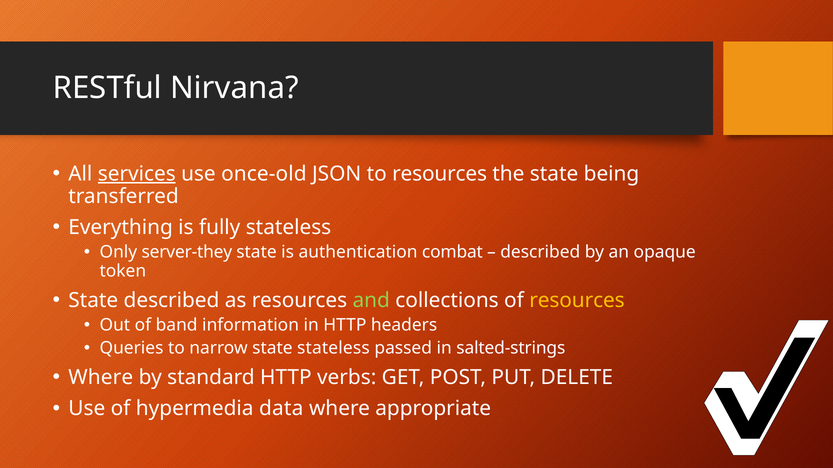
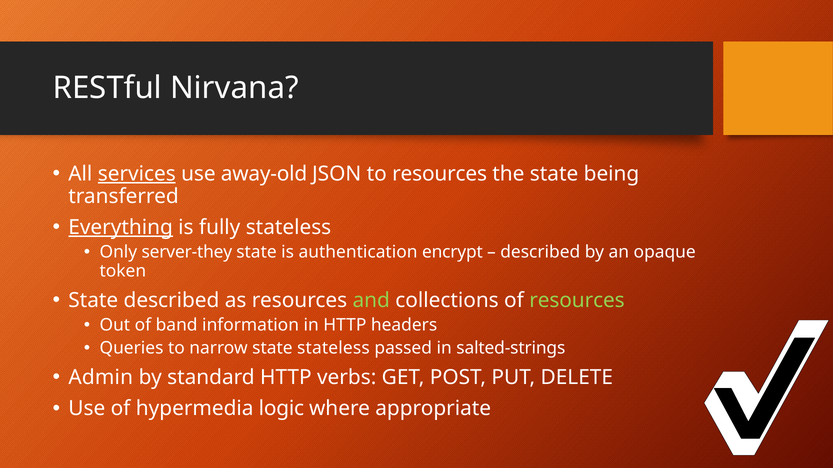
once-old: once-old -> away-old (264, 174)
Everything underline: none -> present (121, 228)
combat: combat -> encrypt (452, 253)
resources colour: yellow -> light green (577, 301)
Where: Where -> Admin (101, 378)
data: data -> logic (281, 409)
